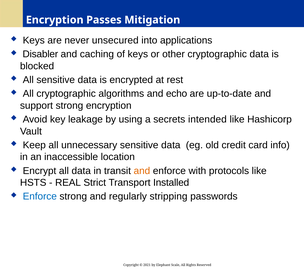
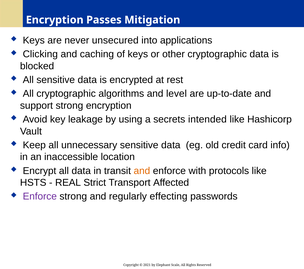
Disabler: Disabler -> Clicking (40, 54)
echo: echo -> level (176, 94)
Installed: Installed -> Affected (171, 183)
Enforce colour: blue -> purple (40, 197)
stripping: stripping -> effecting (169, 197)
